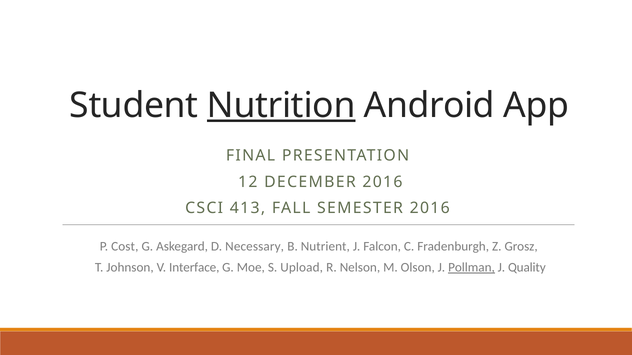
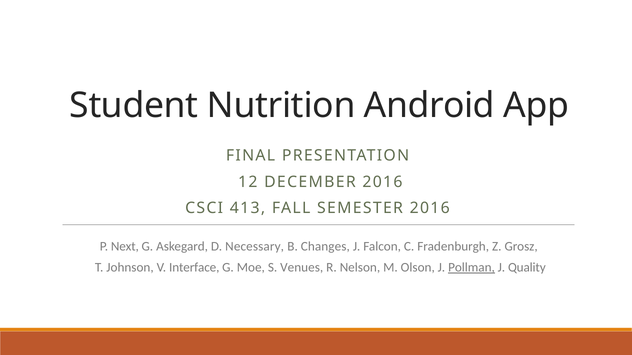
Nutrition underline: present -> none (281, 106)
Cost: Cost -> Next (125, 247)
Nutrient: Nutrient -> Changes (325, 247)
Upload: Upload -> Venues (302, 268)
